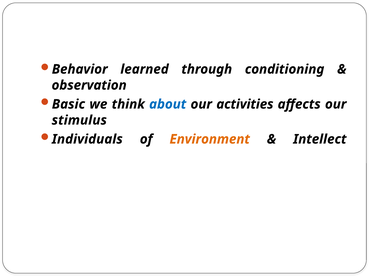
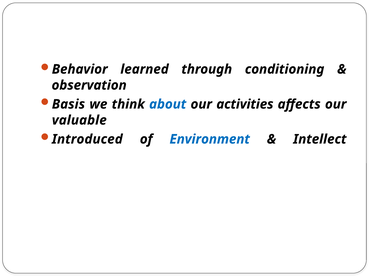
Basic: Basic -> Basis (68, 104)
stimulus: stimulus -> valuable (79, 120)
Individuals: Individuals -> Introduced (87, 139)
Environment colour: orange -> blue (210, 139)
